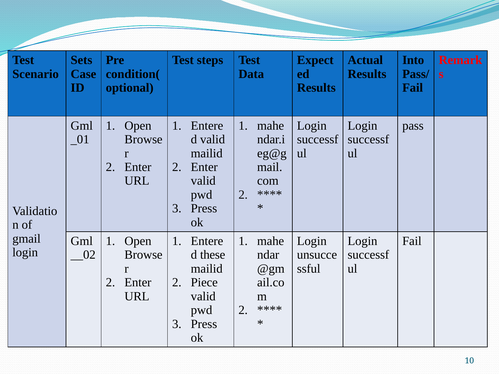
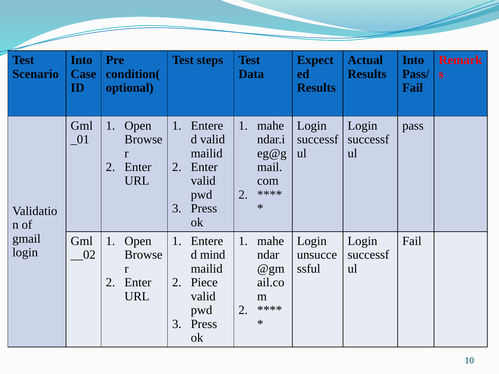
Sets: Sets -> Into (82, 60)
these: these -> mind (213, 255)
